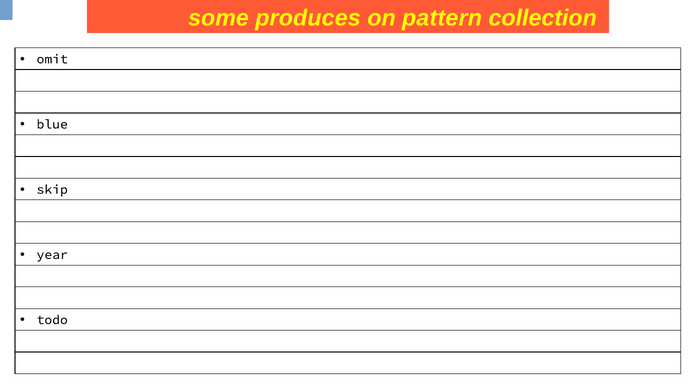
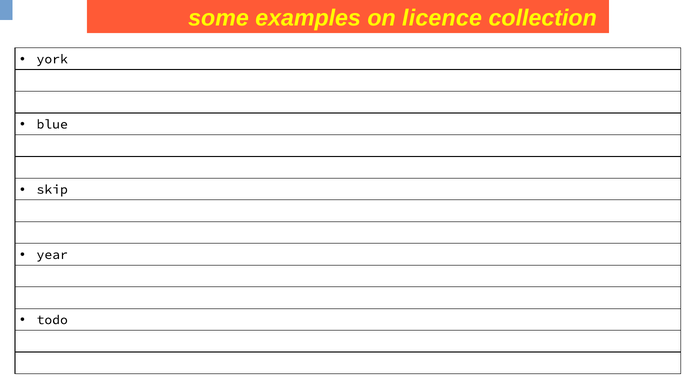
produces: produces -> examples (308, 18)
pattern: pattern -> licence (442, 18)
omit: omit -> york (52, 59)
